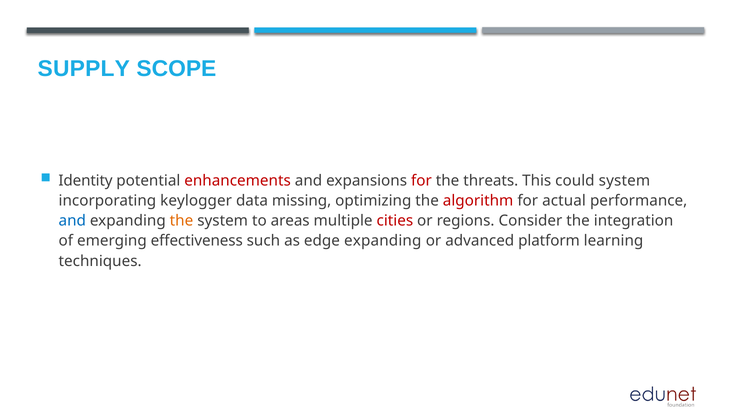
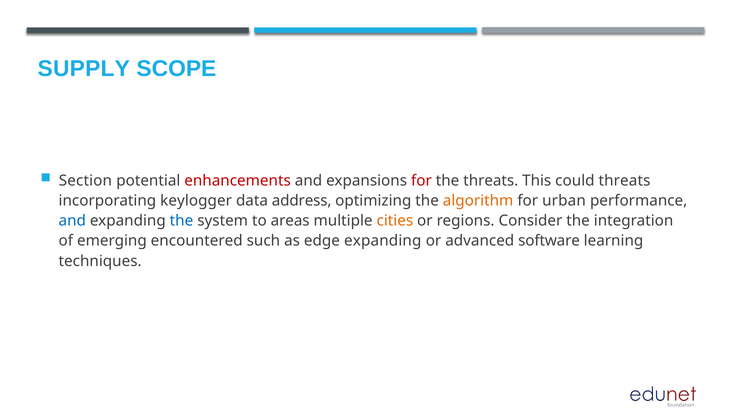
Identity: Identity -> Section (85, 181)
could system: system -> threats (624, 181)
missing: missing -> address (302, 201)
algorithm colour: red -> orange (478, 201)
actual: actual -> urban (564, 201)
the colour: orange -> blue (181, 221)
cities colour: red -> orange (395, 221)
effectiveness: effectiveness -> encountered (197, 241)
platform: platform -> software (549, 241)
